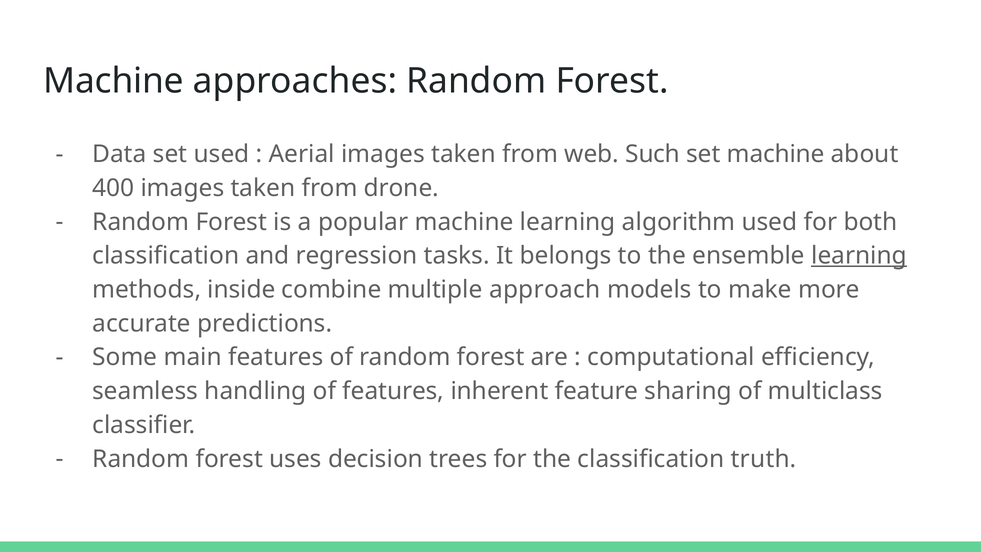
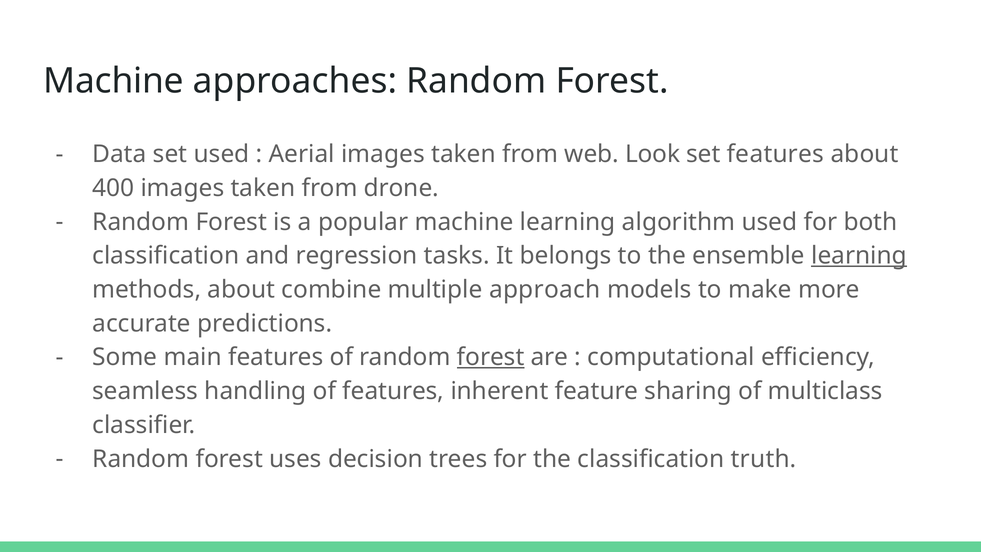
Such: Such -> Look (653, 154)
set machine: machine -> features (775, 154)
methods inside: inside -> about (241, 290)
forest underline: none -> present (491, 357)
